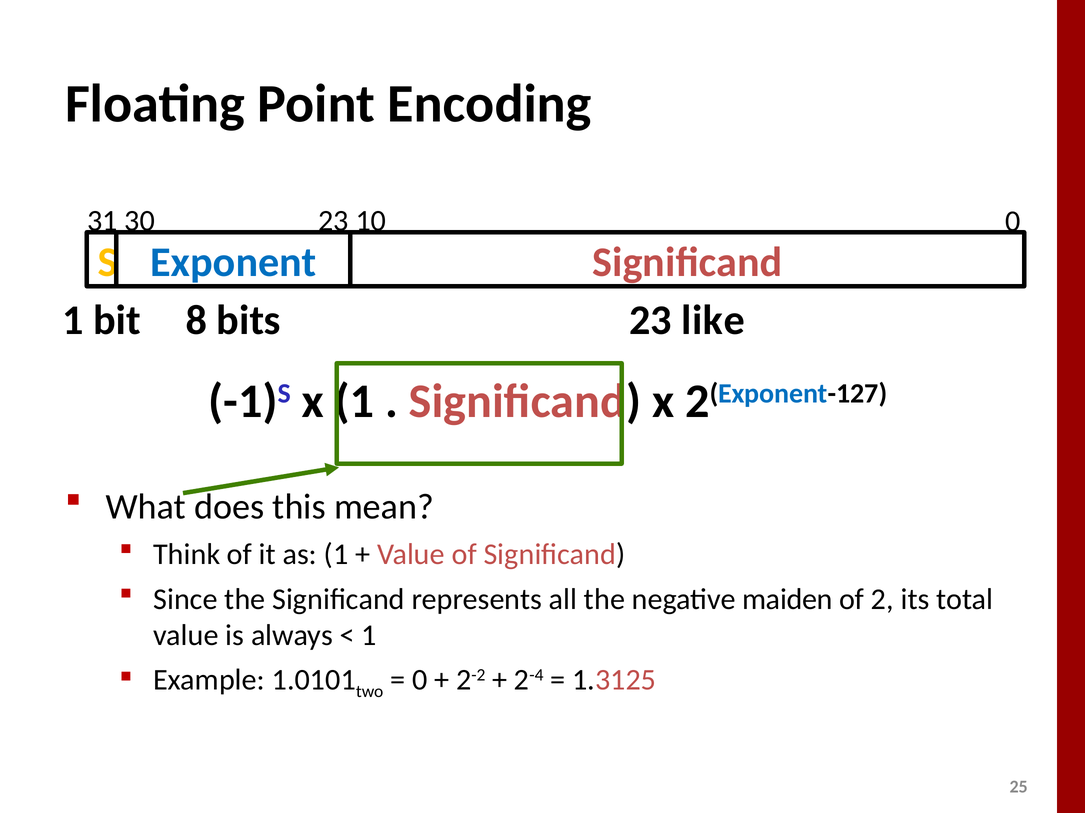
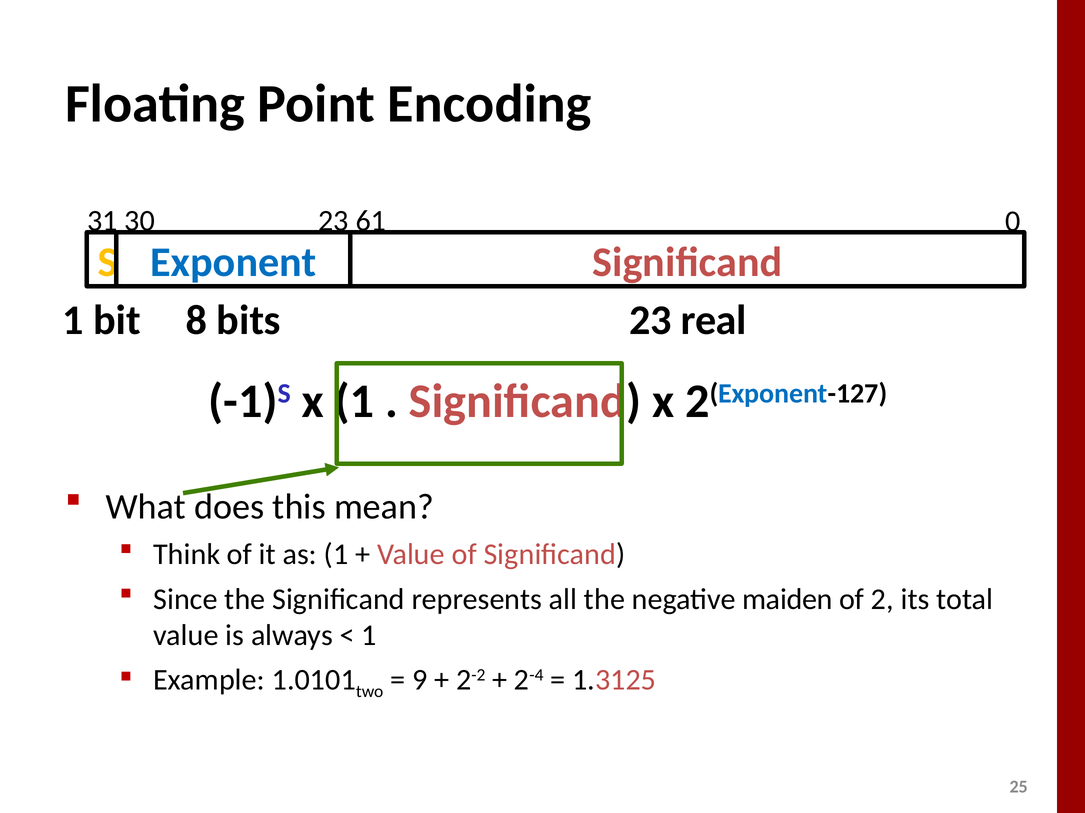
10: 10 -> 61 (371, 221)
like: like -> real (714, 320)
0: 0 -> 9 (420, 680)
